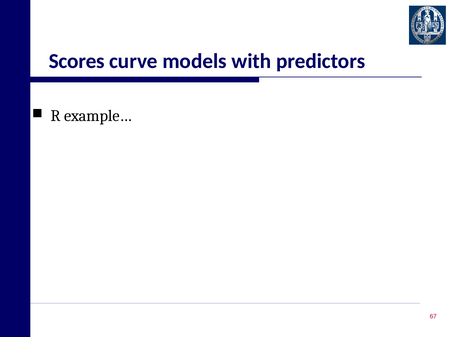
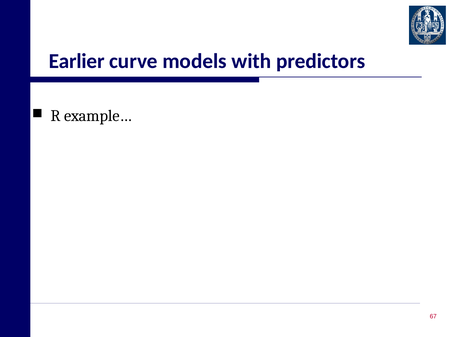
Scores: Scores -> Earlier (77, 61)
